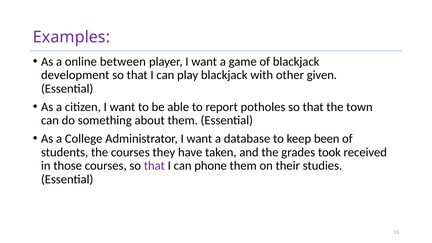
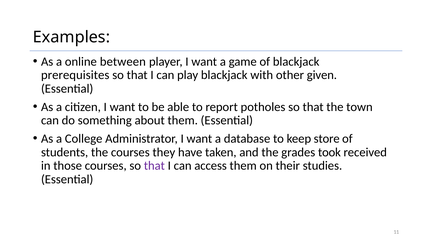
Examples colour: purple -> black (72, 37)
development: development -> prerequisites (75, 75)
been: been -> store (327, 139)
phone: phone -> access (211, 166)
